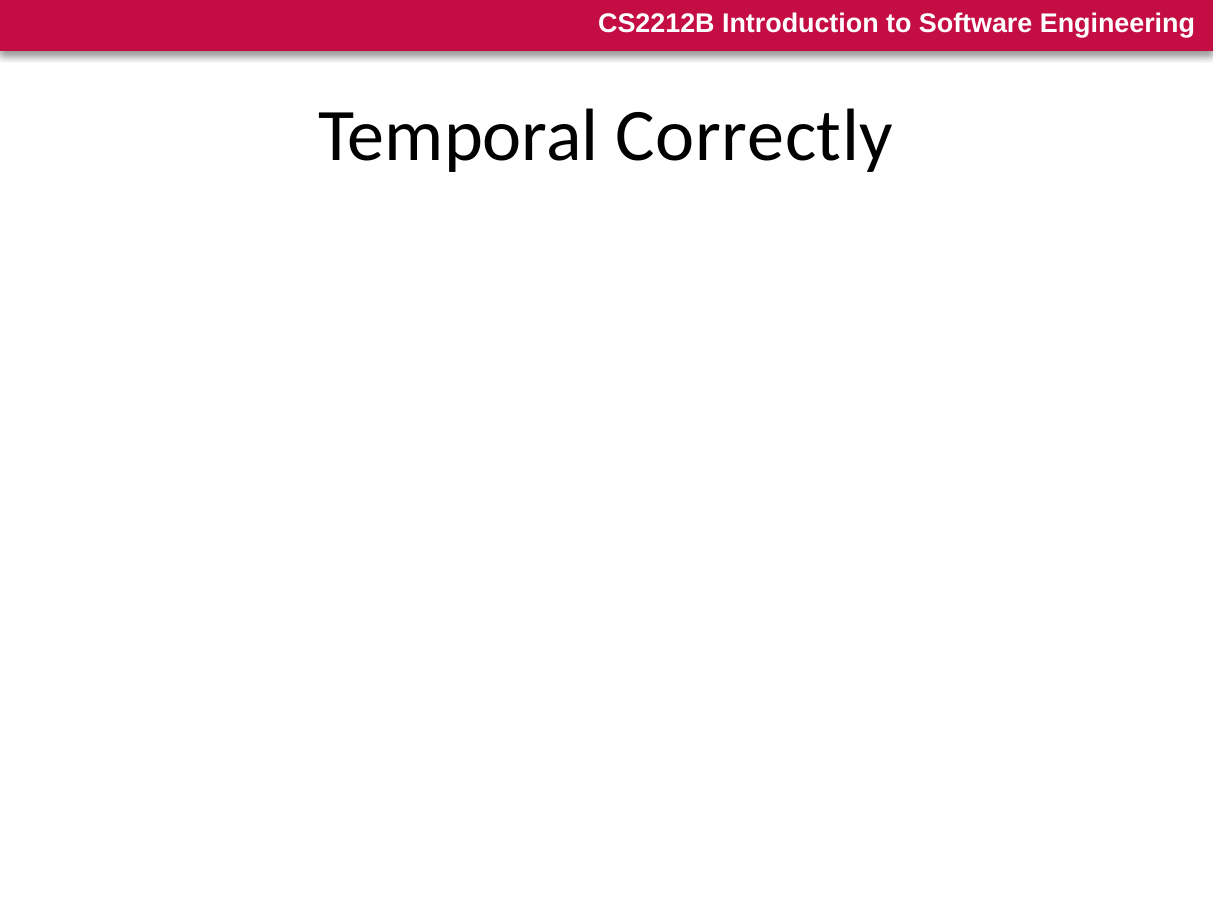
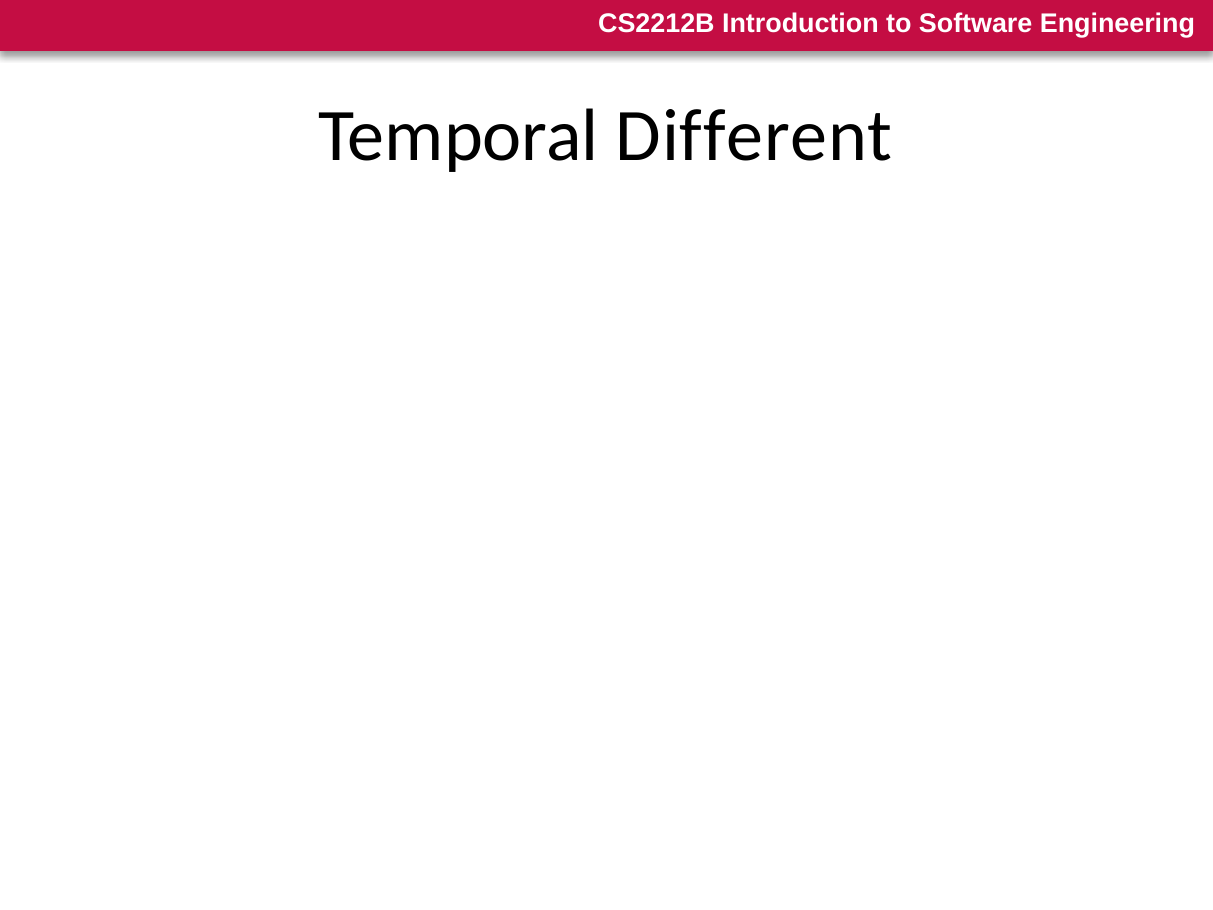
Correctly: Correctly -> Different (754, 136)
